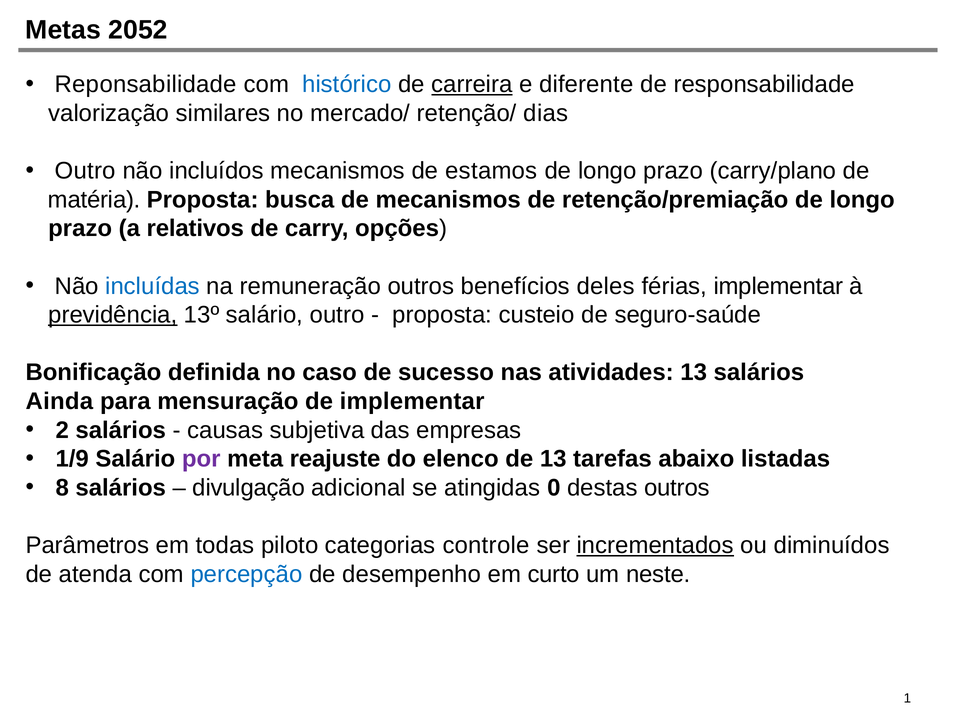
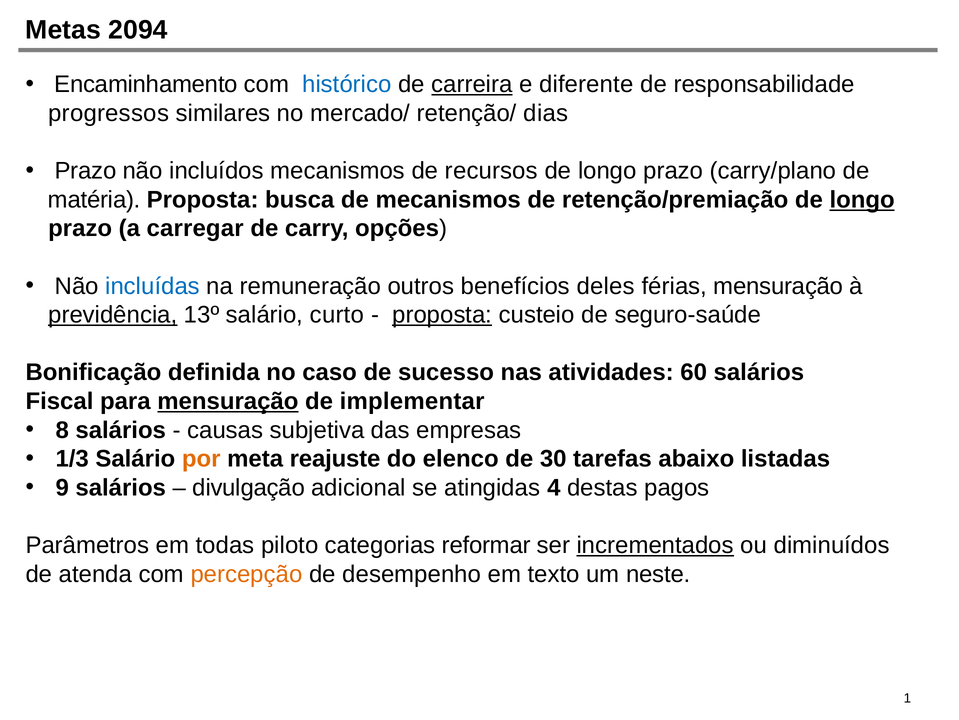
2052: 2052 -> 2094 (138, 30)
Reponsabilidade: Reponsabilidade -> Encaminhamento (146, 84)
valorização: valorização -> progressos (109, 113)
Outro: Outro -> Prazo (86, 171)
estamos: estamos -> recursos (491, 171)
longo underline: none -> present (862, 200)
relativos: relativos -> carregar (195, 228)
férias implementar: implementar -> mensuração (778, 286)
salário outro: outro -> curto (337, 315)
proposta underline: none -> present (442, 315)
atividades 13: 13 -> 60 (694, 372)
Ainda: Ainda -> Fiscal (59, 401)
mensuração underline: none -> present (228, 401)
2: 2 -> 8 (62, 430)
1/9: 1/9 -> 1/3 (72, 458)
por colour: purple -> orange (201, 458)
de 13: 13 -> 30 (553, 458)
8: 8 -> 9 (62, 487)
0: 0 -> 4 (554, 487)
destas outros: outros -> pagos (677, 487)
controle: controle -> reformar (486, 545)
percepção colour: blue -> orange (246, 574)
curto: curto -> texto (554, 574)
